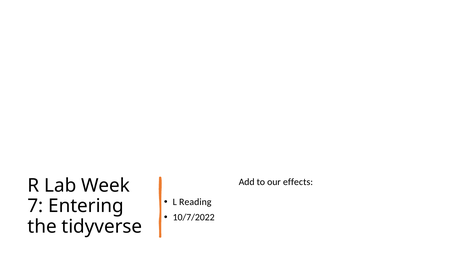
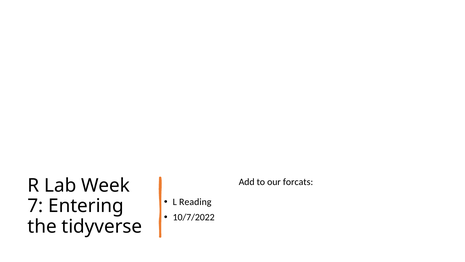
effects: effects -> forcats (298, 181)
